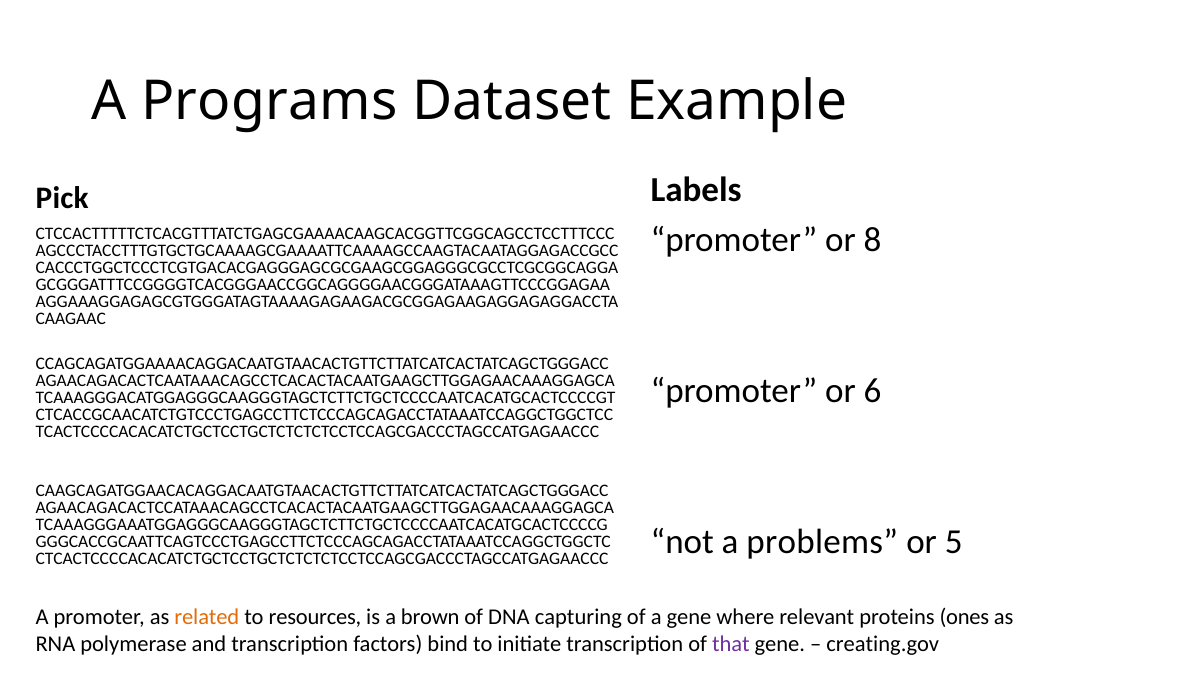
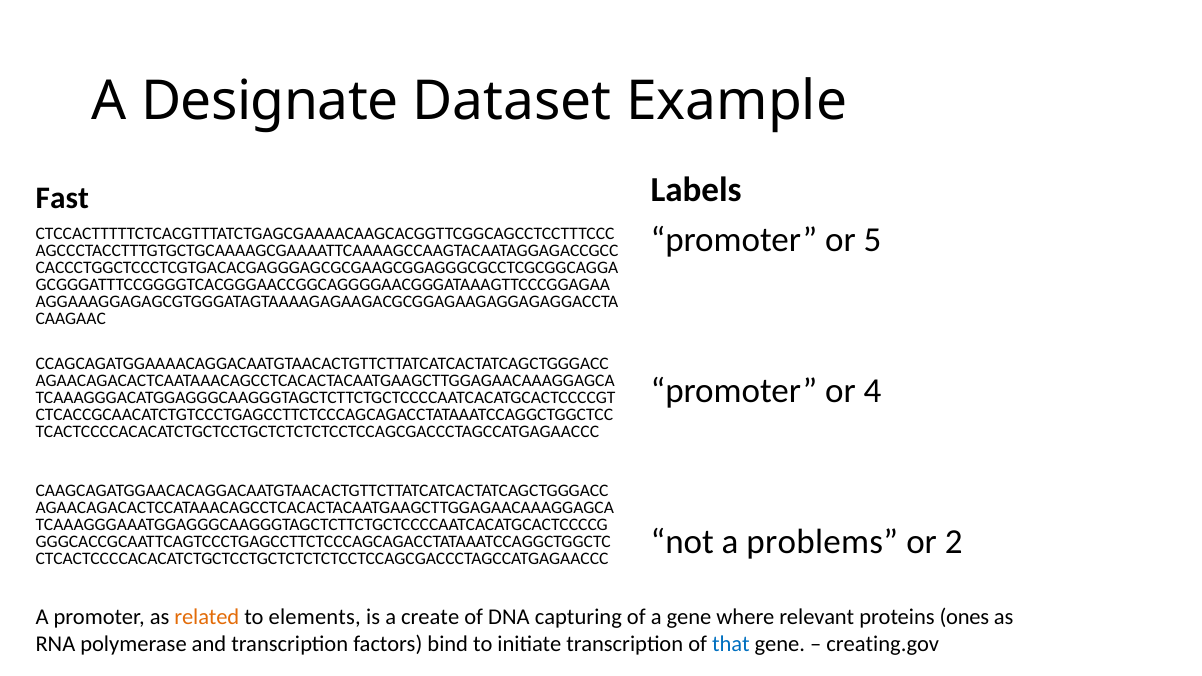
Programs: Programs -> Designate (270, 101)
Pick: Pick -> Fast (62, 198)
8: 8 -> 5 (872, 240)
6: 6 -> 4 (872, 391)
5: 5 -> 2 (954, 542)
resources: resources -> elements (315, 617)
brown: brown -> create (430, 617)
that colour: purple -> blue (731, 644)
